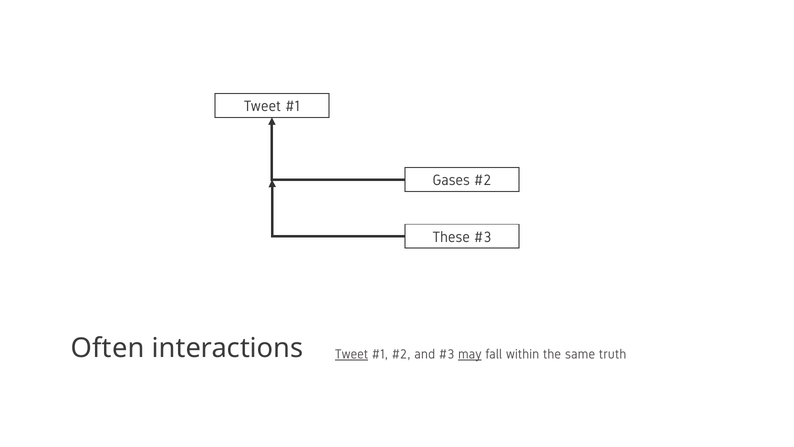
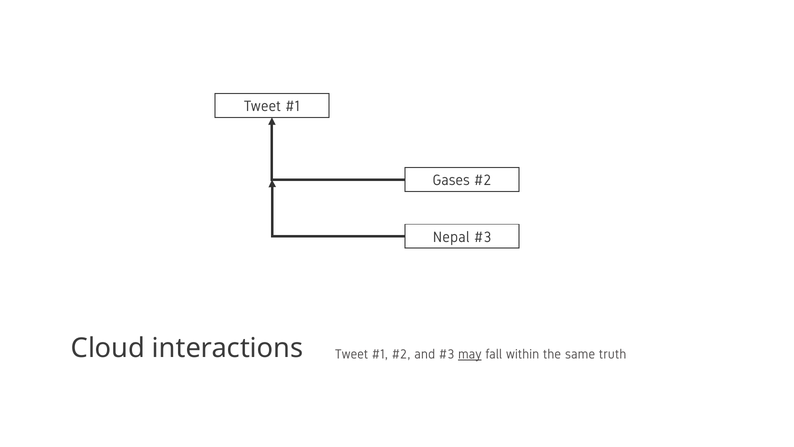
These: These -> Nepal (451, 237)
Often: Often -> Cloud (108, 348)
Tweet underline: present -> none (352, 354)
